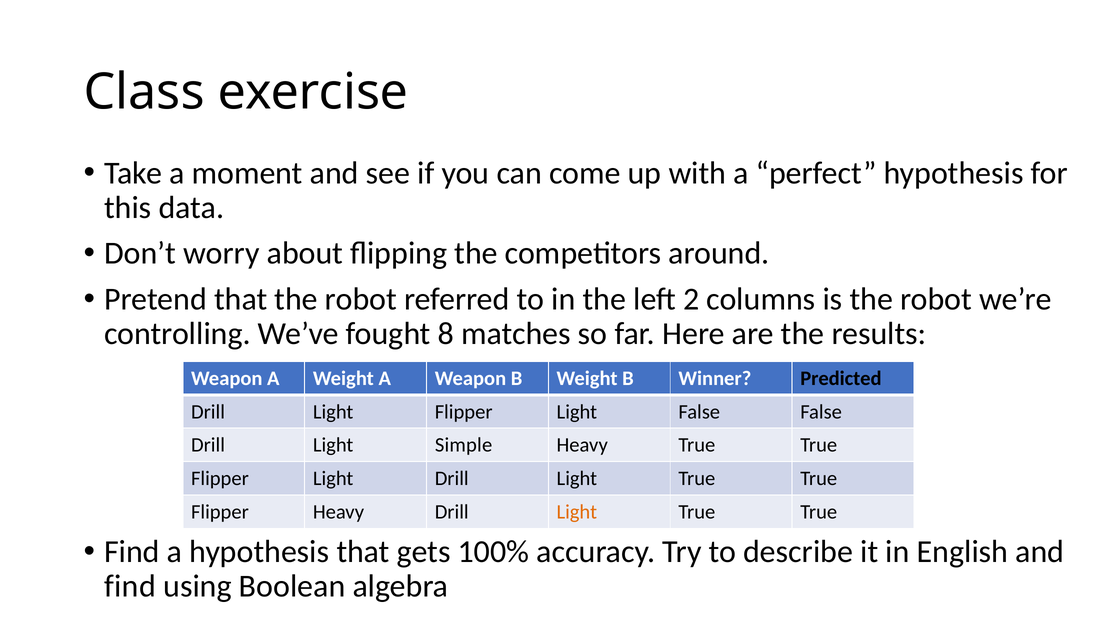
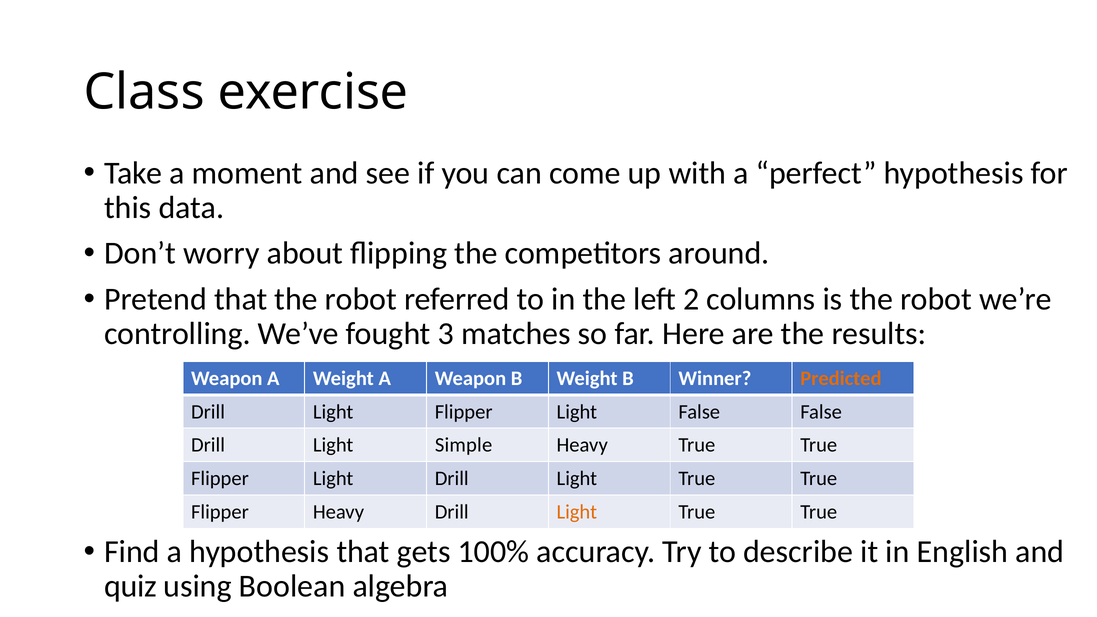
8: 8 -> 3 (446, 334)
Predicted colour: black -> orange (841, 378)
find: find -> quiz (130, 586)
